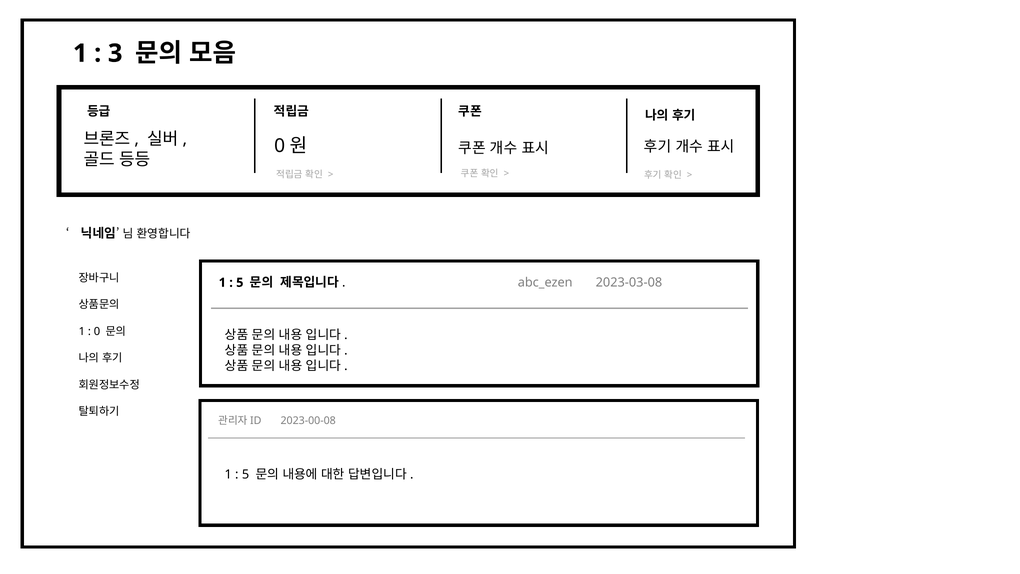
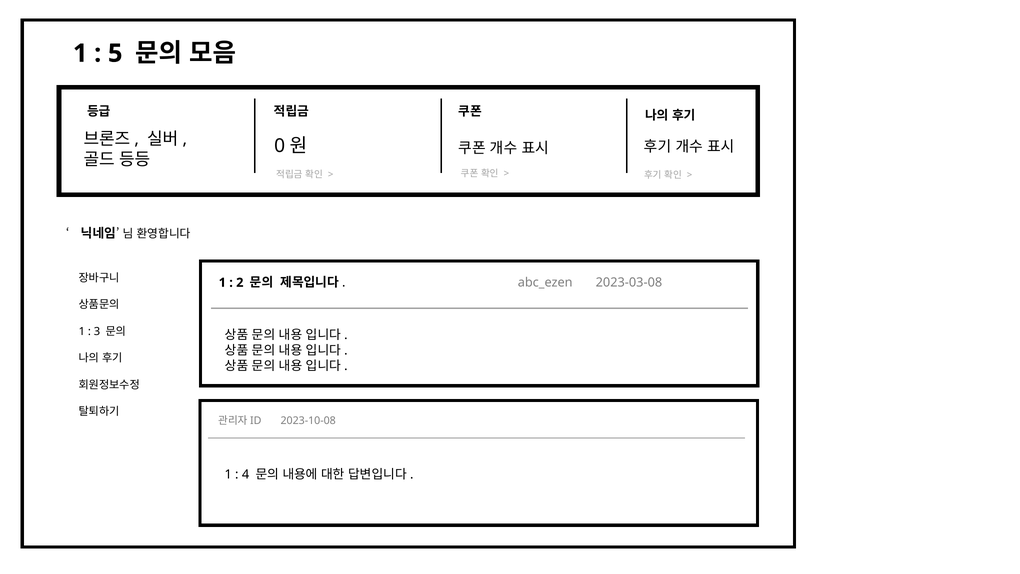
3: 3 -> 5 (115, 53)
5: 5 -> 2 (240, 283)
0: 0 -> 3 (97, 331)
2023-00-08: 2023-00-08 -> 2023-10-08 (308, 421)
5: 5 -> 4 (246, 474)
